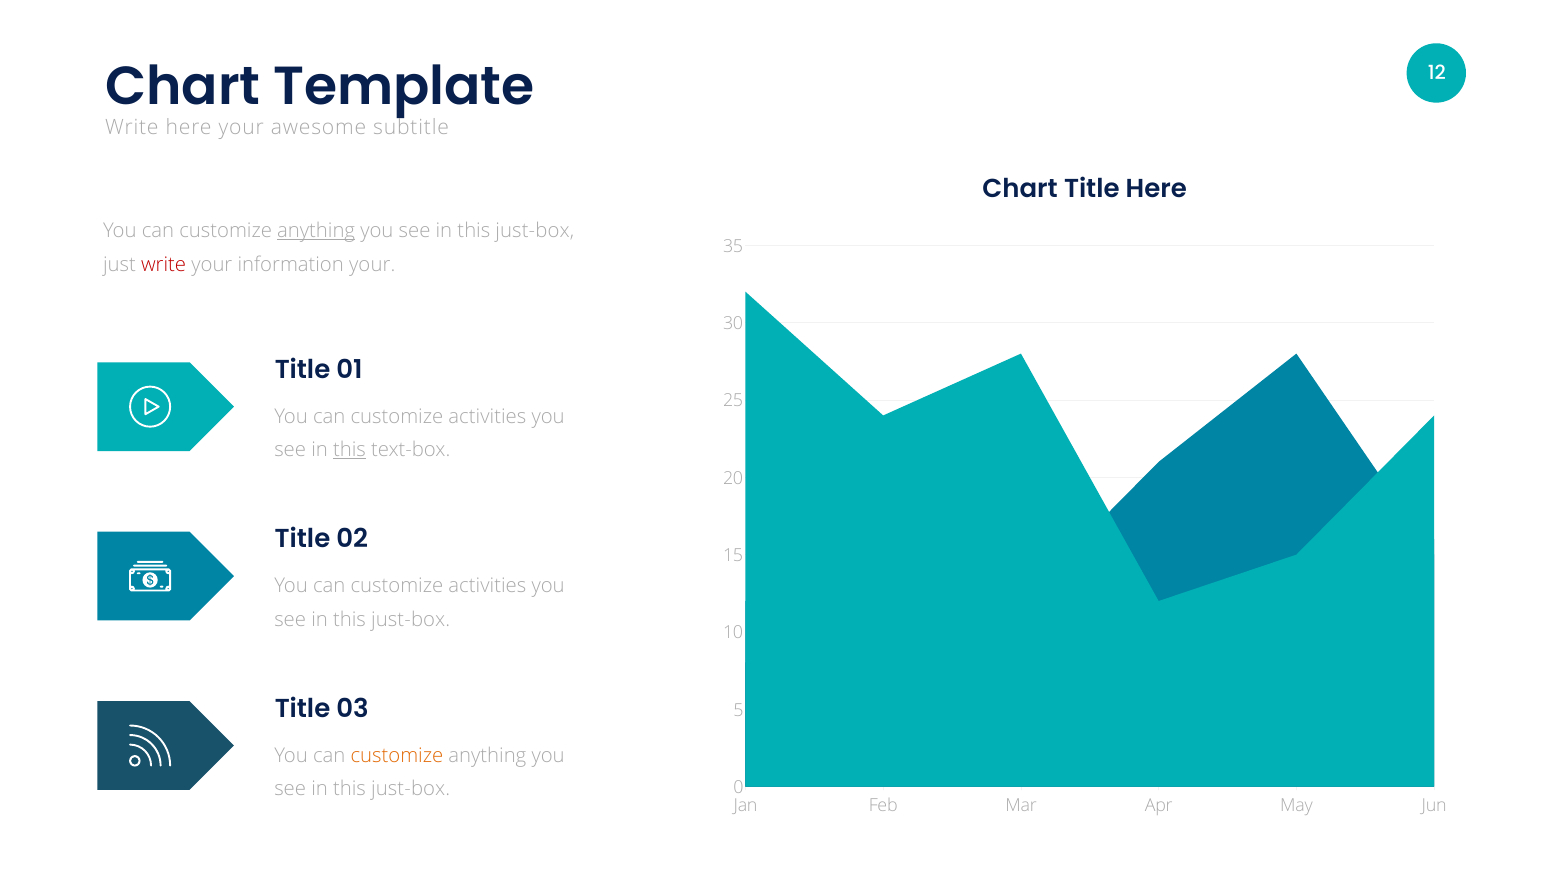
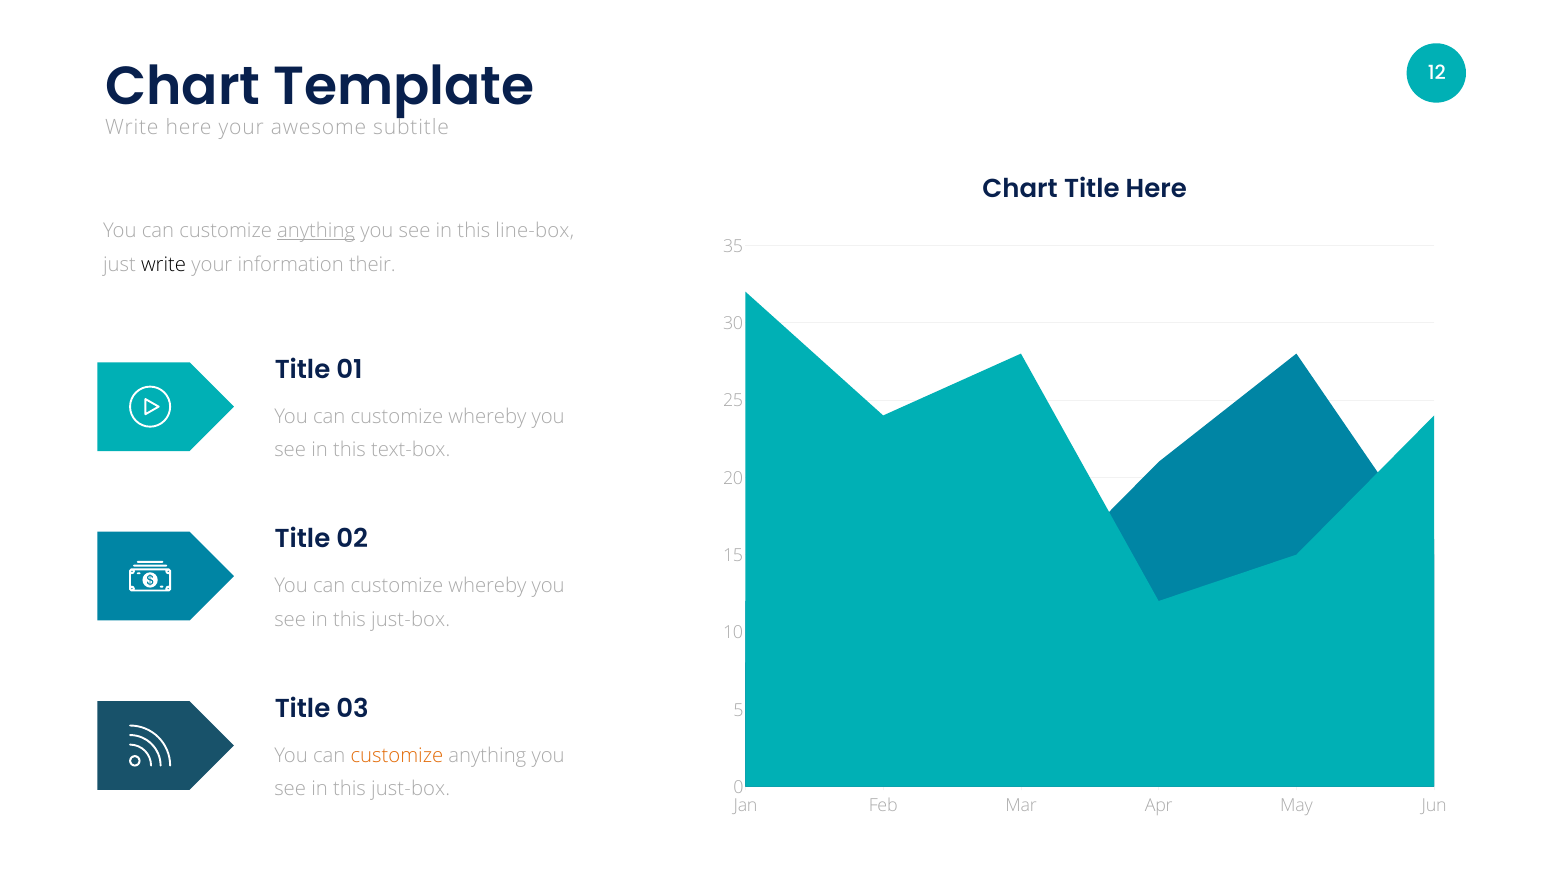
just-box: just-box -> line-box (535, 231)
write colour: red -> black (164, 264)
information your: your -> their (372, 264)
activities: activities -> whereby (487, 417)
this underline: present -> none (349, 450)
activities: activities -> whereby (487, 586)
